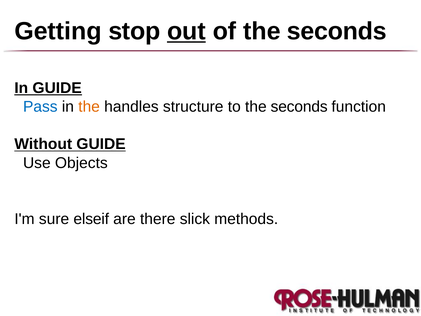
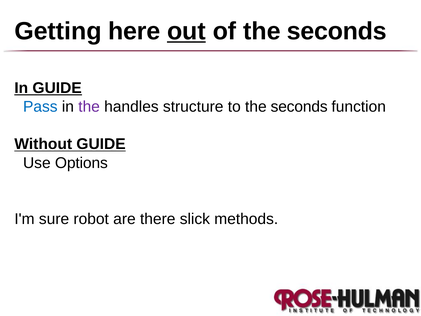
stop: stop -> here (134, 31)
the colour: orange -> purple (89, 107)
Objects: Objects -> Options (81, 163)
elseif: elseif -> robot (91, 219)
